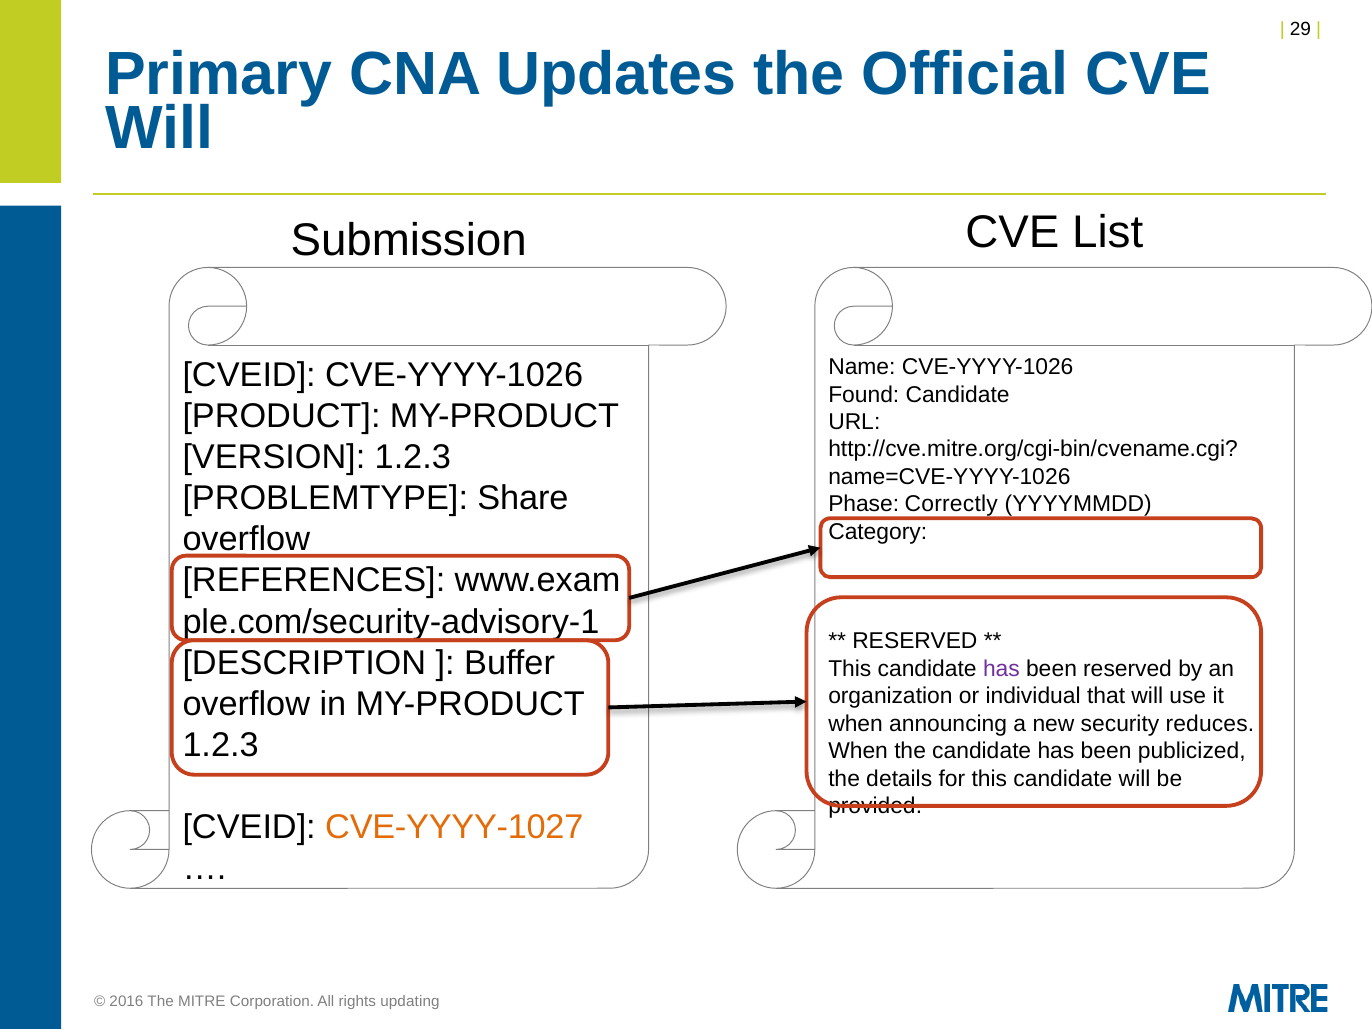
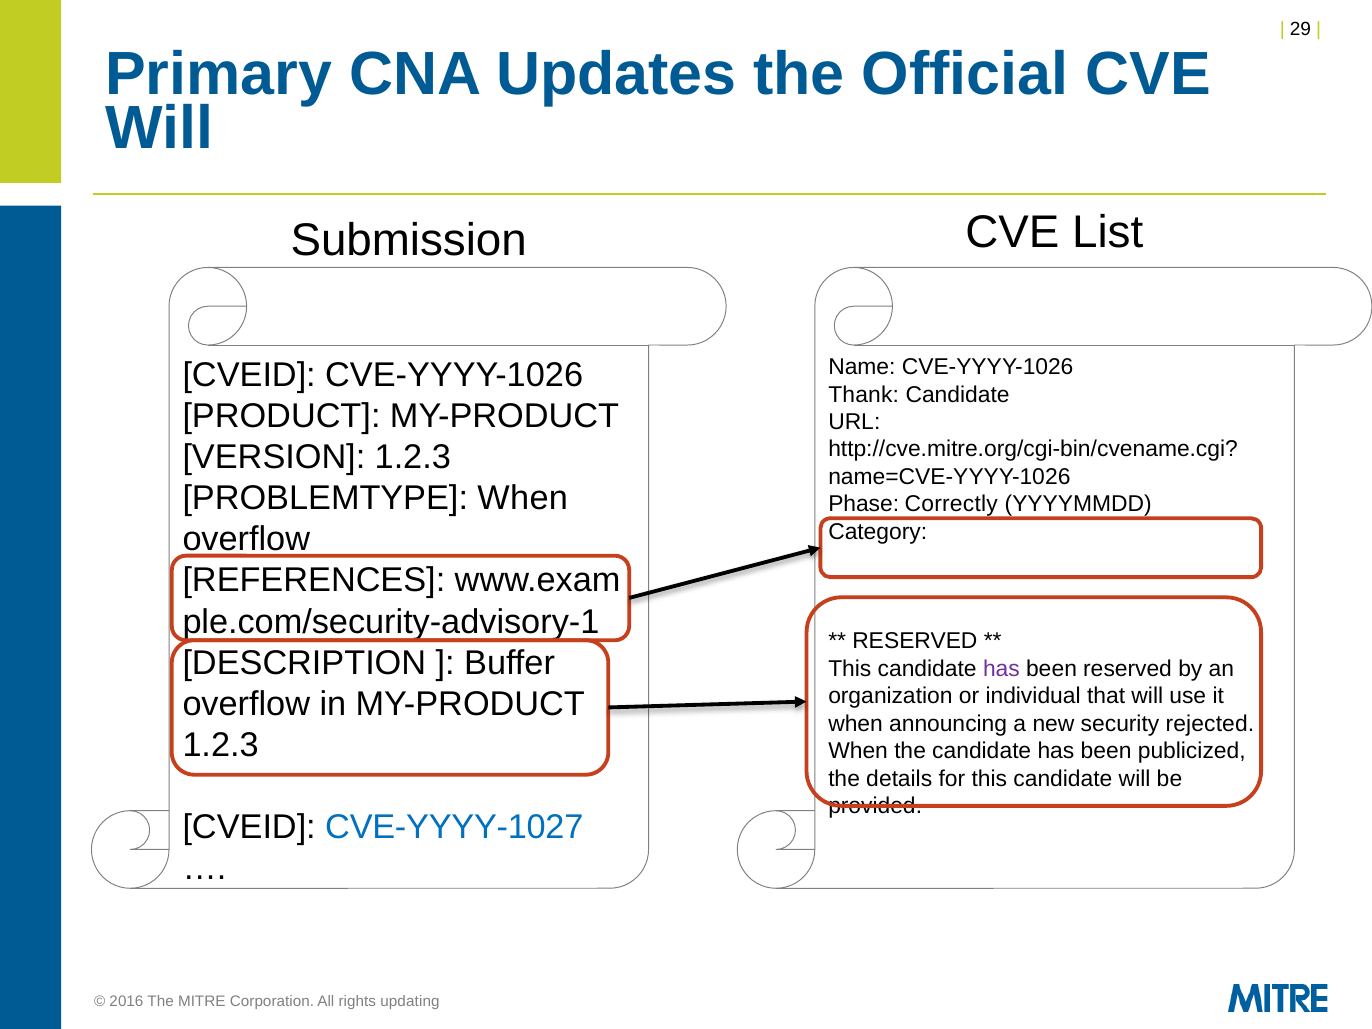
Found: Found -> Thank (864, 394)
PROBLEMTYPE Share: Share -> When (523, 498)
reduces: reduces -> rejected (1210, 724)
CVE-YYYY-1027 colour: orange -> blue (454, 827)
